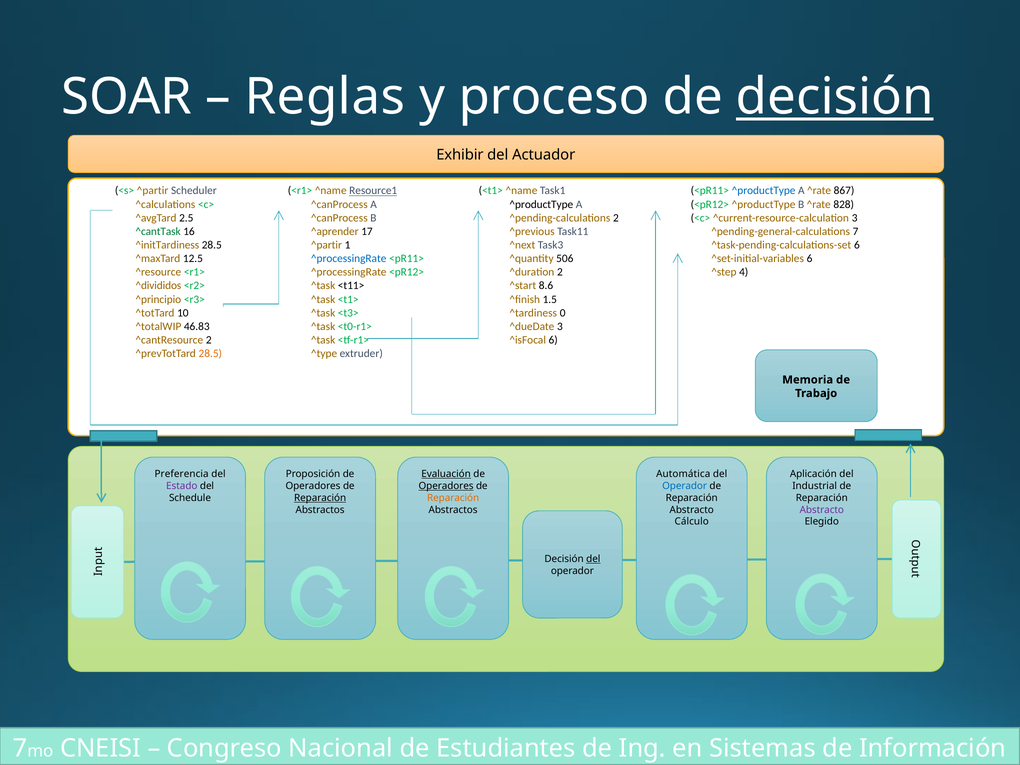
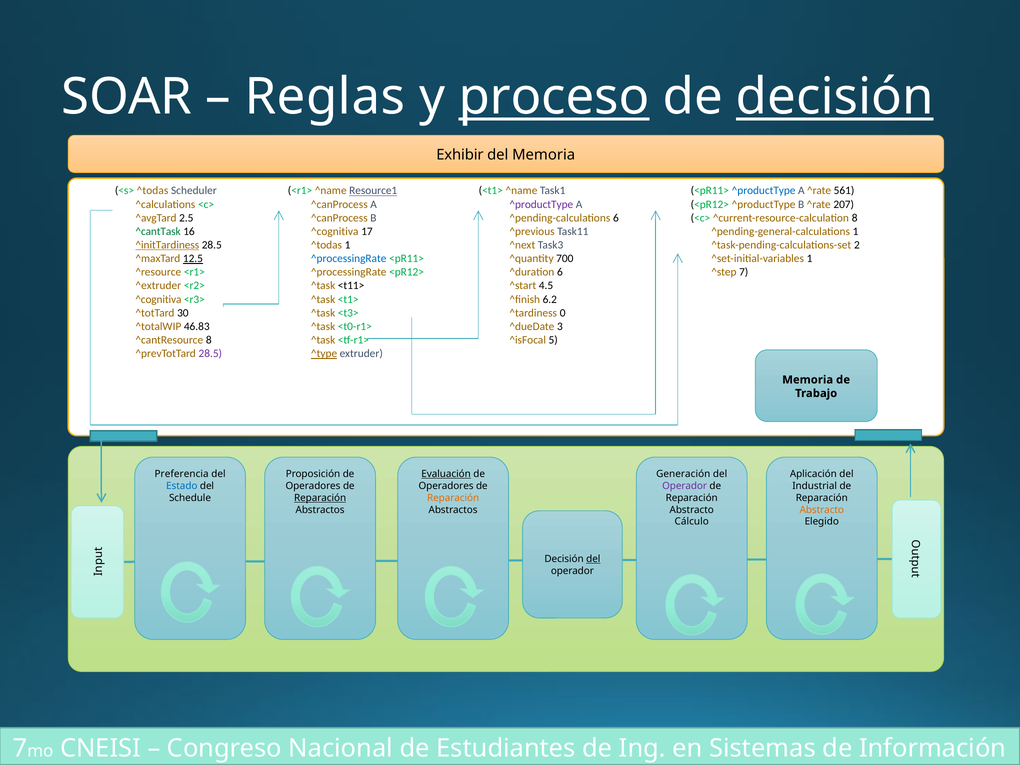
proceso underline: none -> present (554, 97)
del Actuador: Actuador -> Memoria (544, 155)
<s> ^partir: ^partir -> ^todas (153, 191)
867: 867 -> 561 (844, 191)
^productType colour: black -> purple (541, 204)
828: 828 -> 207 (844, 204)
^pending-calculations 2: 2 -> 6 (616, 218)
^current-resource-calculation 3: 3 -> 8 (855, 218)
^aprender: ^aprender -> ^cognitiva (335, 231)
^pending-general-calculations 7: 7 -> 1 (856, 231)
^initTardiness underline: none -> present (167, 245)
^partir: ^partir -> ^todas (326, 245)
^task-pending-calculations-set 6: 6 -> 2 (857, 245)
12.5 underline: none -> present (193, 259)
506: 506 -> 700 (565, 259)
^set-initial-variables 6: 6 -> 1 (810, 259)
^duration 2: 2 -> 6 (560, 272)
^step 4: 4 -> 7 (744, 272)
^divididos: ^divididos -> ^extruder (158, 286)
8.6: 8.6 -> 4.5 (546, 286)
^principio: ^principio -> ^cognitiva (158, 299)
1.5: 1.5 -> 6.2 (550, 299)
10: 10 -> 30 (183, 313)
^cantResource 2: 2 -> 8 (209, 340)
^isFocal 6: 6 -> 5 (553, 340)
28.5 colour: orange -> purple (210, 354)
^type underline: none -> present (324, 354)
Automática: Automática -> Generación (683, 474)
Estado colour: purple -> blue (182, 486)
Operadores underline: present -> none (446, 486)
Operador colour: blue -> purple (685, 486)
Abstracto colour: purple -> orange (822, 510)
